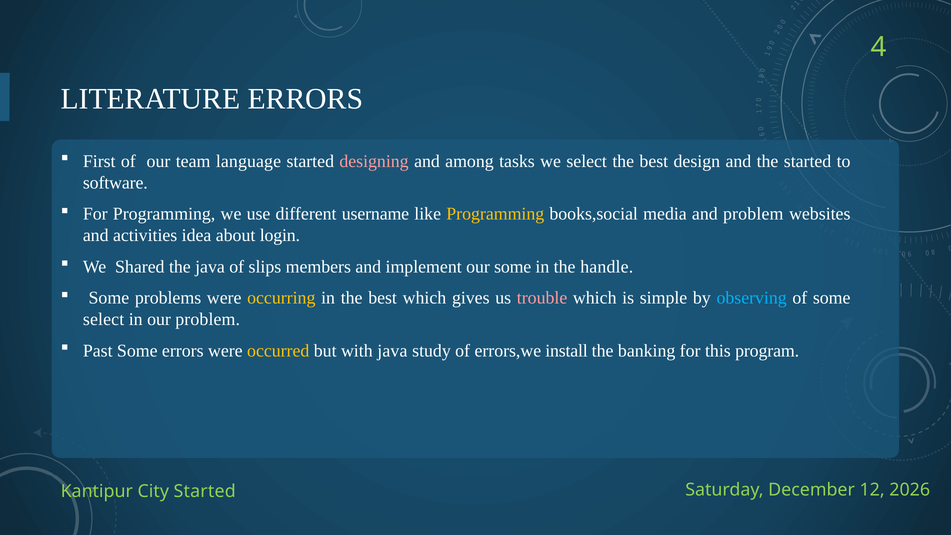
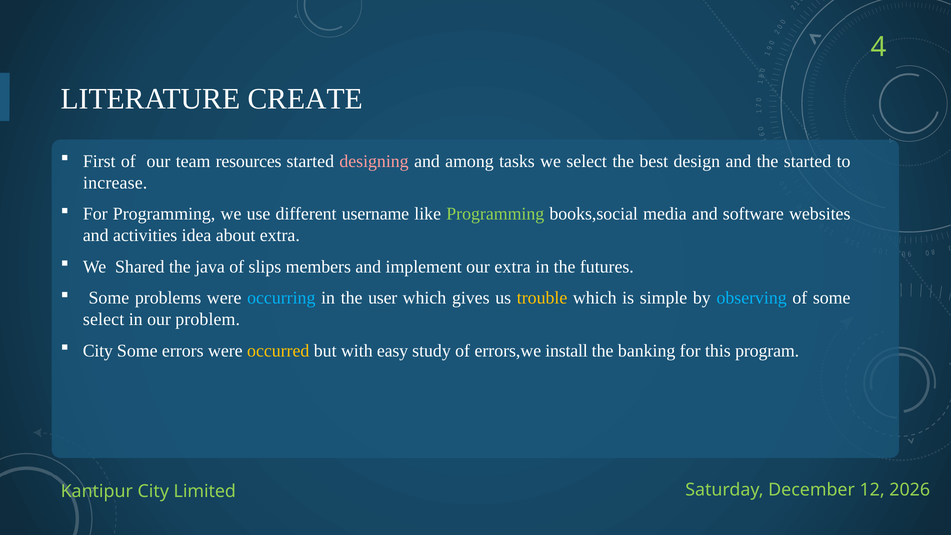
LITERATURE ERRORS: ERRORS -> CREATE (305, 99)
language: language -> resources (249, 161)
software: software -> increase (115, 183)
Programming colour: yellow -> light green (495, 214)
and problem: problem -> software (753, 214)
about login: login -> extra (280, 235)
our some: some -> extra (513, 267)
handle: handle -> futures (607, 267)
occurring colour: yellow -> light blue (281, 298)
in the best: best -> user (383, 298)
trouble colour: pink -> yellow (542, 298)
Past: Past -> City (98, 351)
with java: java -> easy (393, 351)
City Started: Started -> Limited (205, 491)
